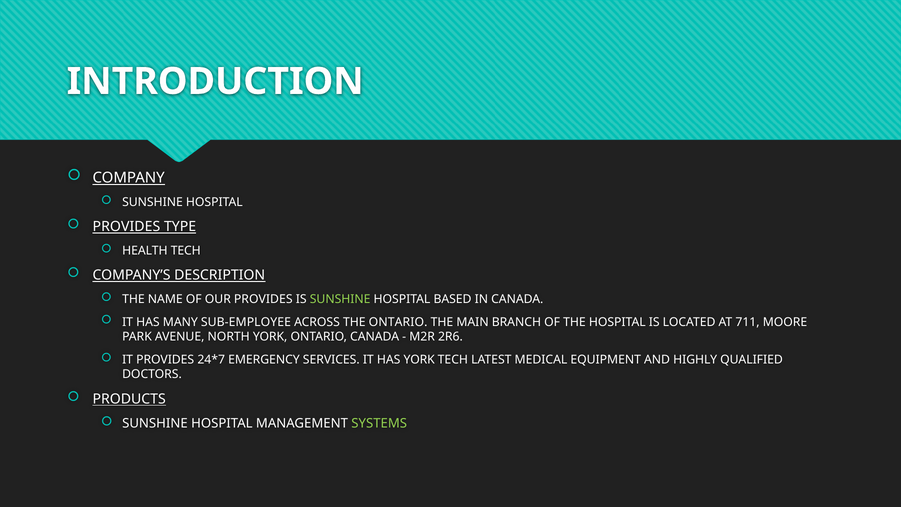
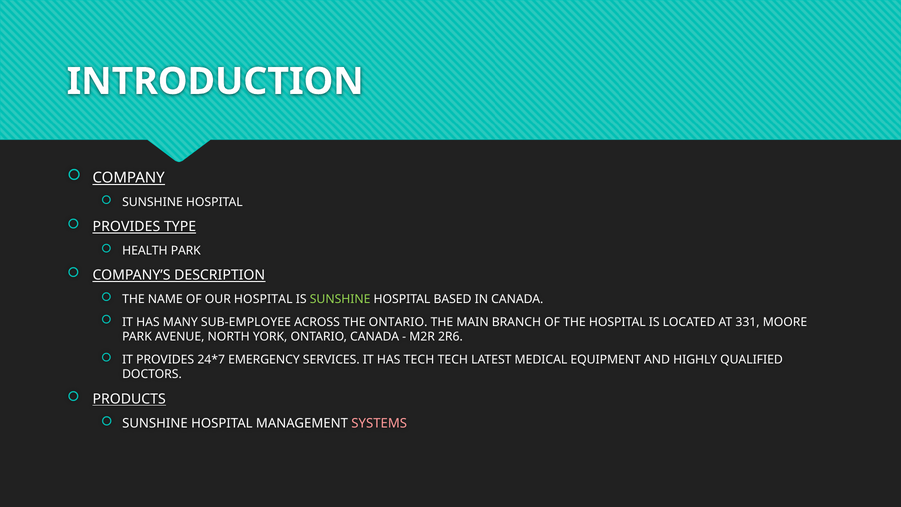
HEALTH TECH: TECH -> PARK (186, 251)
OUR PROVIDES: PROVIDES -> HOSPITAL (263, 299)
711: 711 -> 331 (748, 322)
HAS YORK: YORK -> TECH (419, 360)
SYSTEMS colour: light green -> pink (379, 423)
